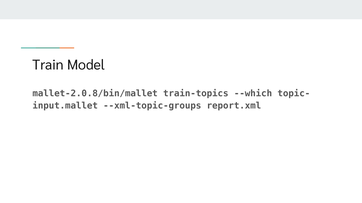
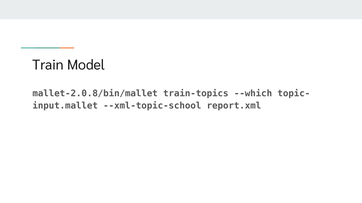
--xml-topic-groups: --xml-topic-groups -> --xml-topic-school (152, 106)
